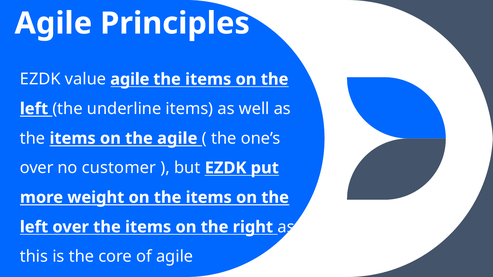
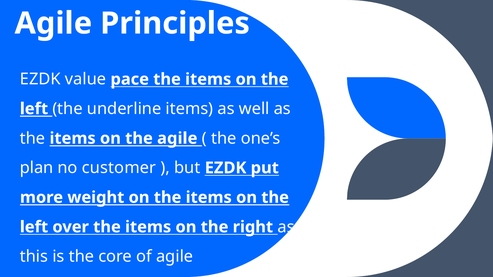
value agile: agile -> pace (130, 79)
over: over -> plan (37, 168)
